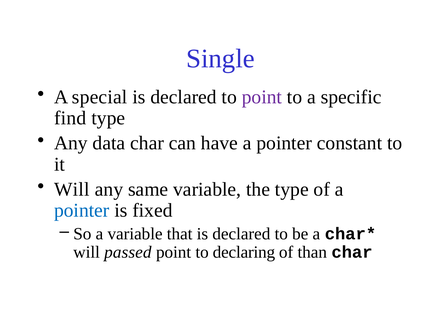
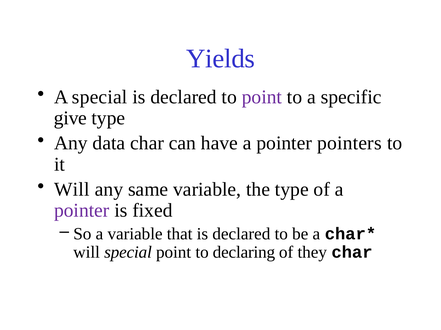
Single: Single -> Yields (221, 59)
find: find -> give (70, 118)
constant: constant -> pointers (349, 143)
pointer colour: blue -> purple (82, 211)
will passed: passed -> special (128, 253)
than: than -> they (312, 253)
